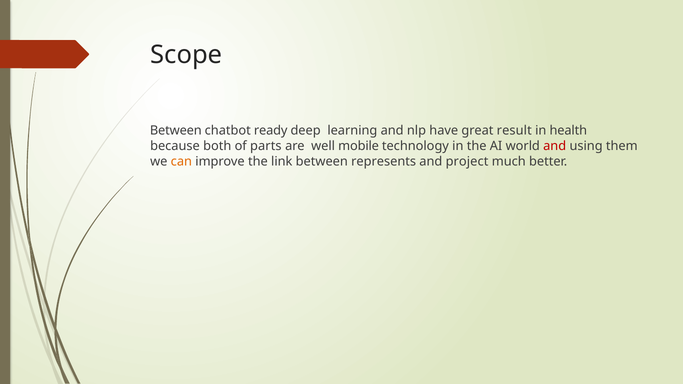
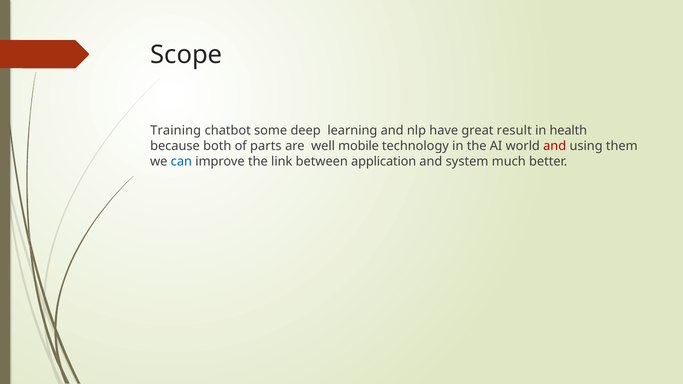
Between: Between -> Training (176, 131)
ready: ready -> some (271, 131)
can colour: orange -> blue (181, 161)
represents: represents -> application (384, 161)
project: project -> system (467, 161)
